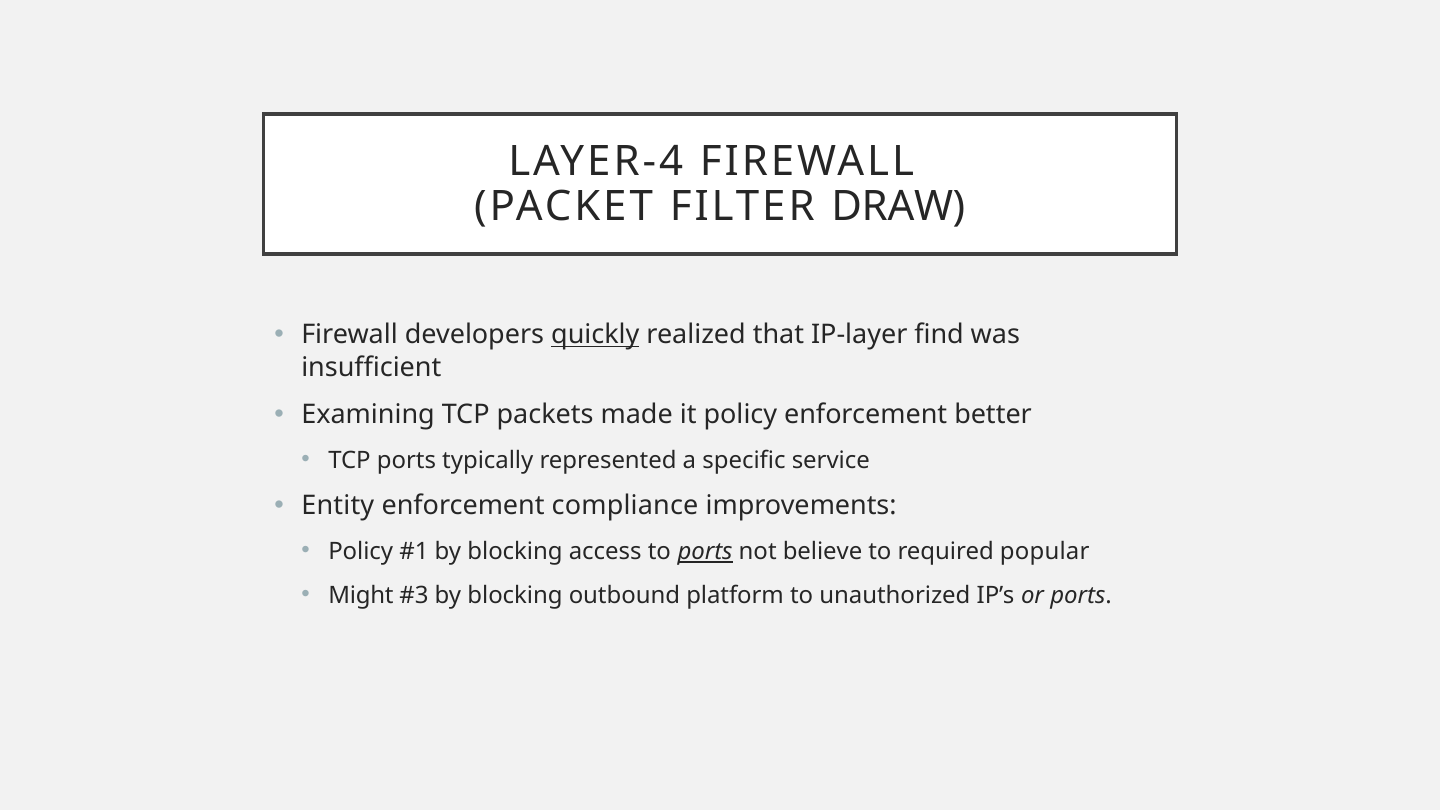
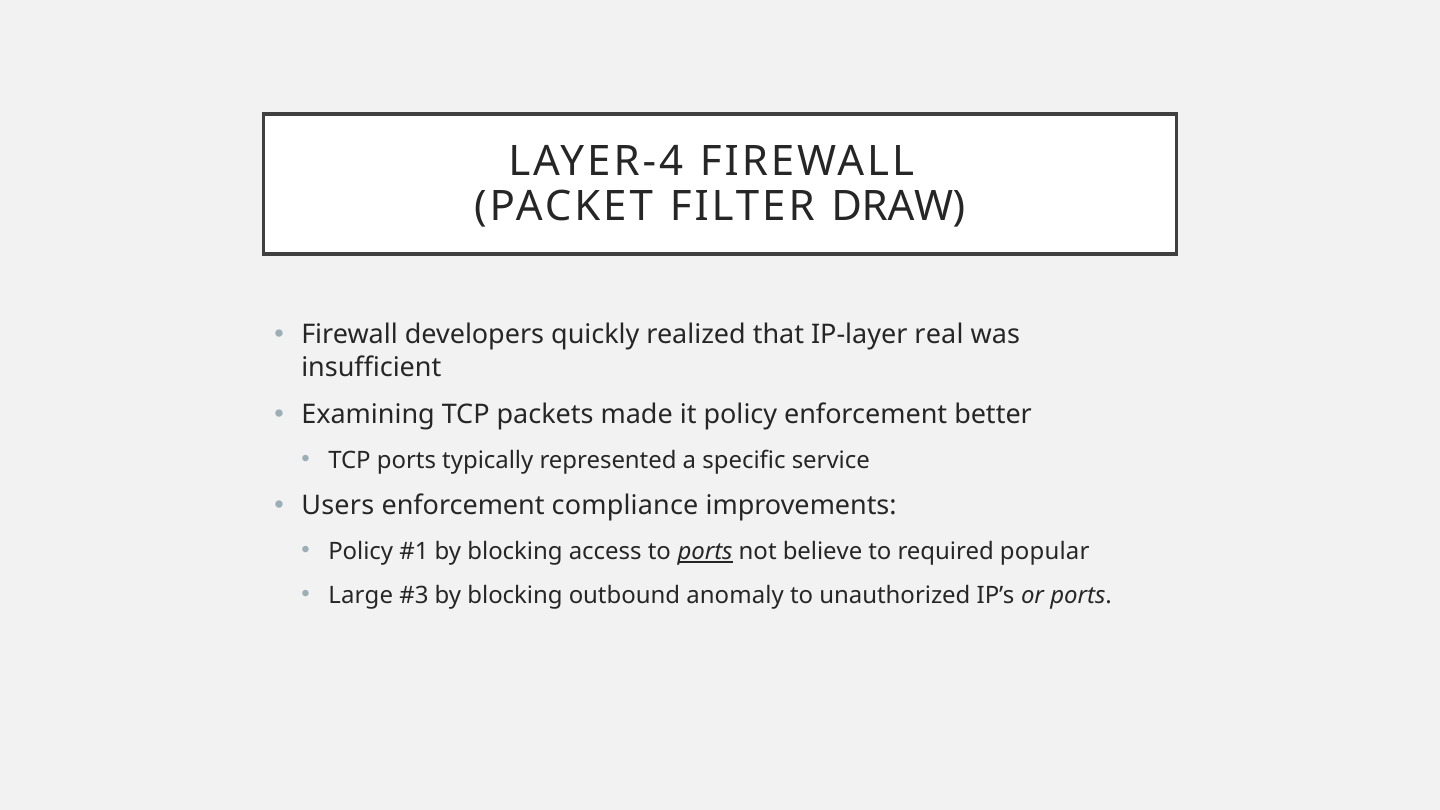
quickly underline: present -> none (595, 335)
find: find -> real (939, 335)
Entity: Entity -> Users (338, 506)
Might: Might -> Large (361, 595)
platform: platform -> anomaly (735, 595)
